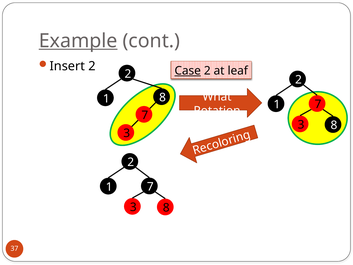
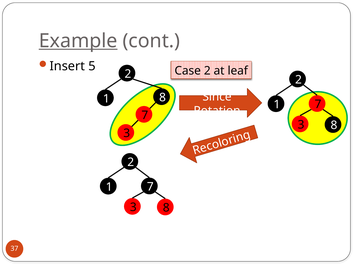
Insert 2: 2 -> 5 (92, 66)
Case underline: present -> none (188, 71)
What: What -> Since (217, 97)
